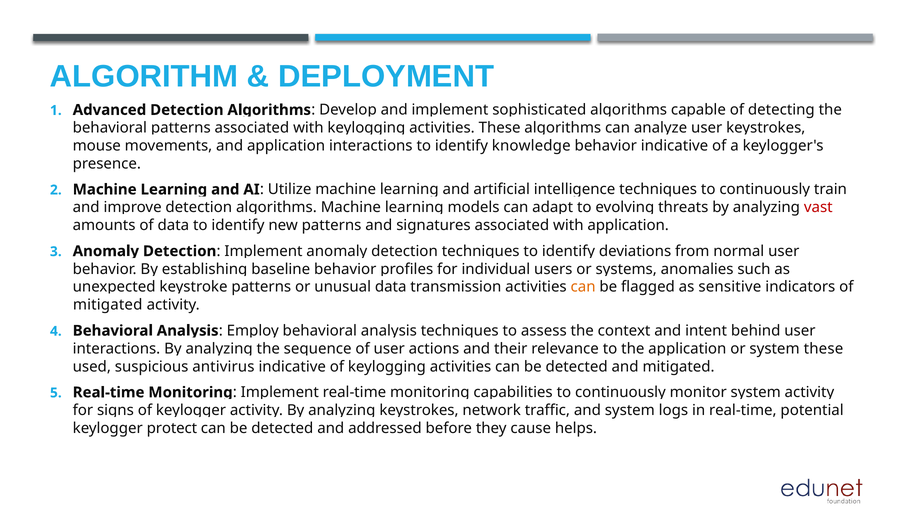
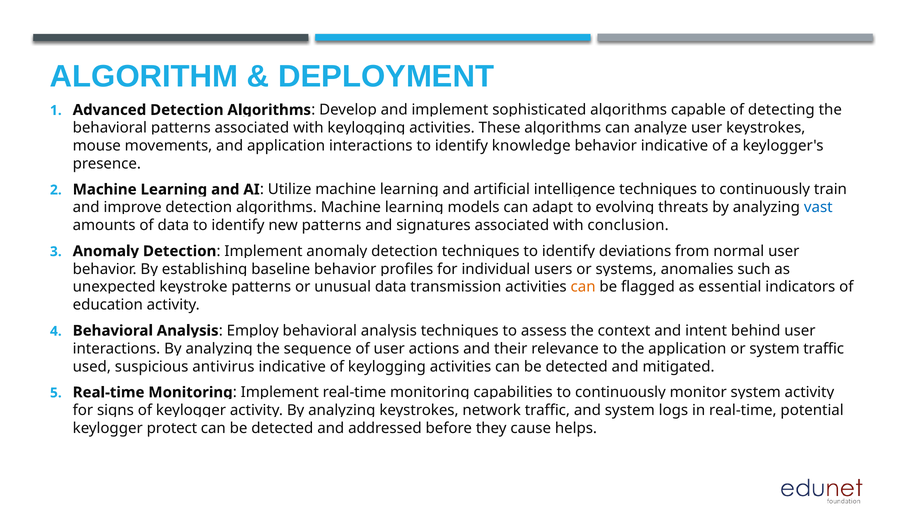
vast colour: red -> blue (818, 208)
with application: application -> conclusion (628, 226)
sensitive: sensitive -> essential (730, 287)
mitigated: mitigated -> education (108, 305)
system these: these -> traffic (824, 349)
